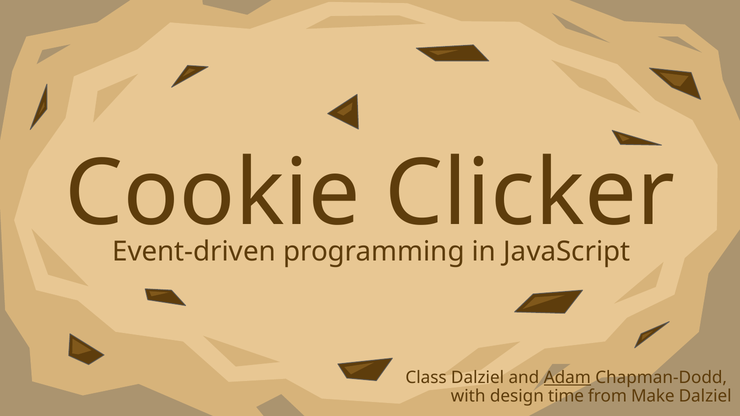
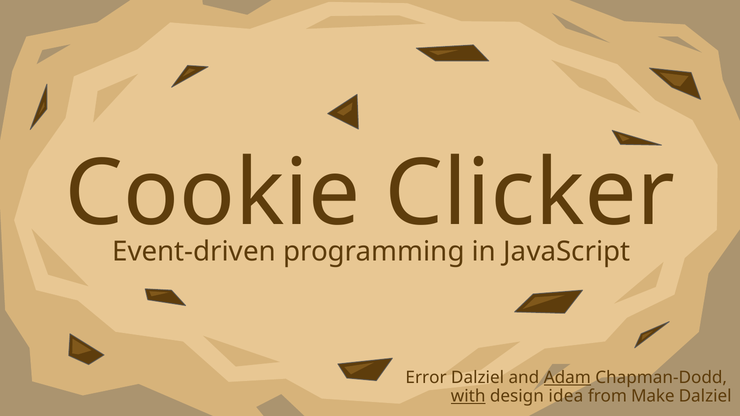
Class: Class -> Error (426, 378)
with underline: none -> present (468, 396)
time: time -> idea (566, 396)
